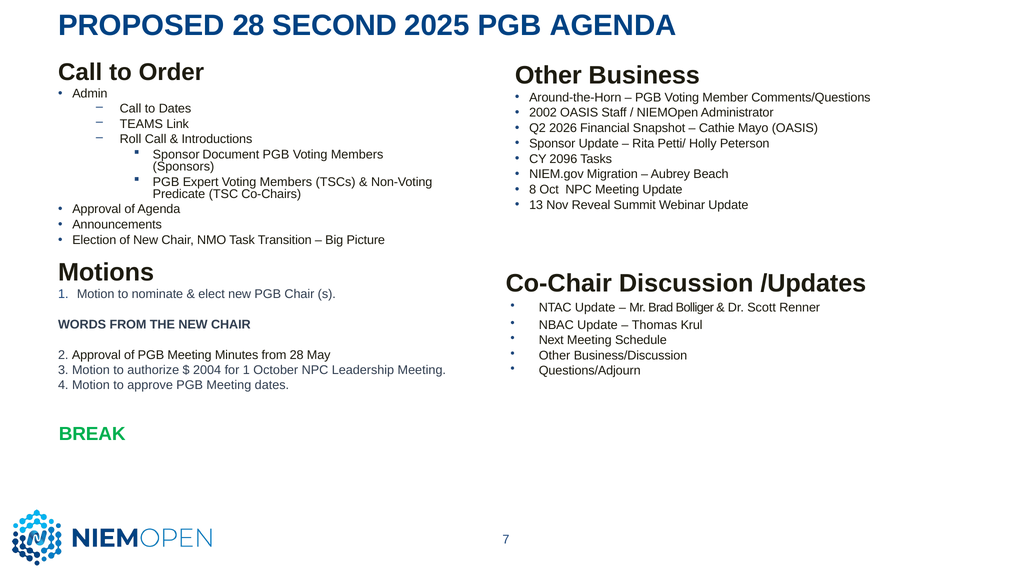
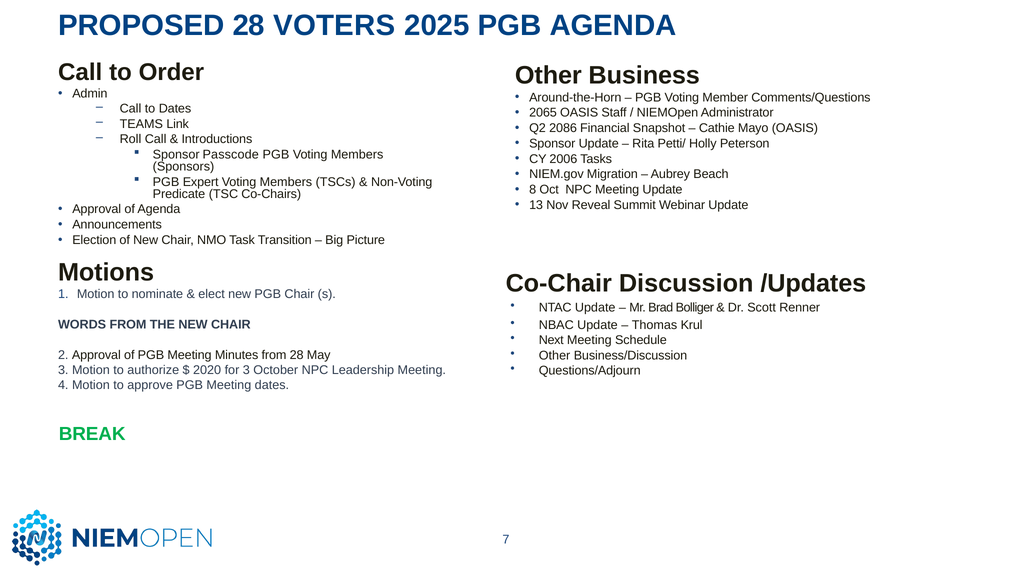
SECOND: SECOND -> VOTERS (334, 26)
2002: 2002 -> 2065 (543, 113)
2026: 2026 -> 2086 (563, 128)
Document: Document -> Passcode (231, 155)
2096: 2096 -> 2006 (563, 159)
2004: 2004 -> 2020 (207, 370)
for 1: 1 -> 3 (246, 370)
